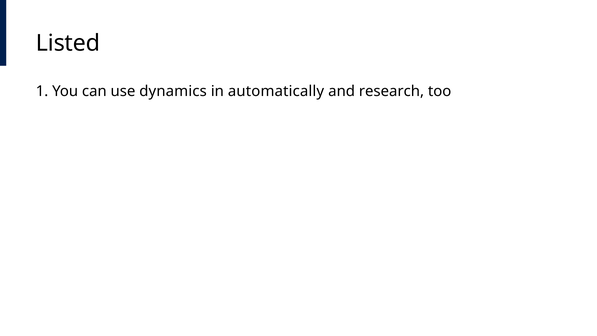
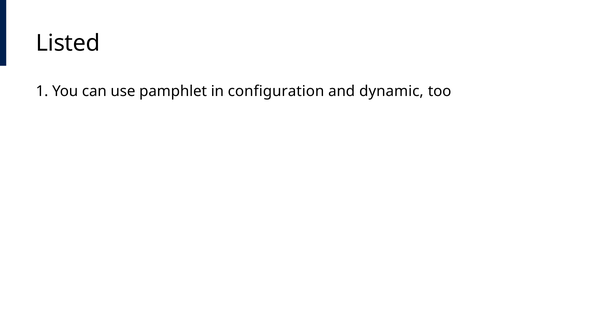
dynamics: dynamics -> pamphlet (173, 91)
automatically: automatically -> configuration (276, 91)
research: research -> dynamic (391, 91)
